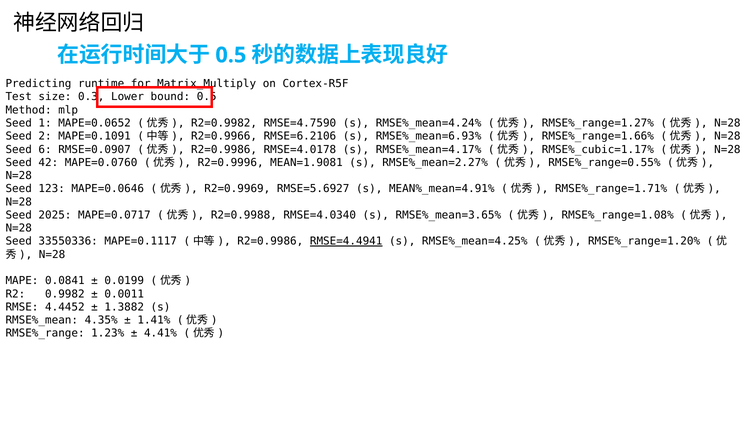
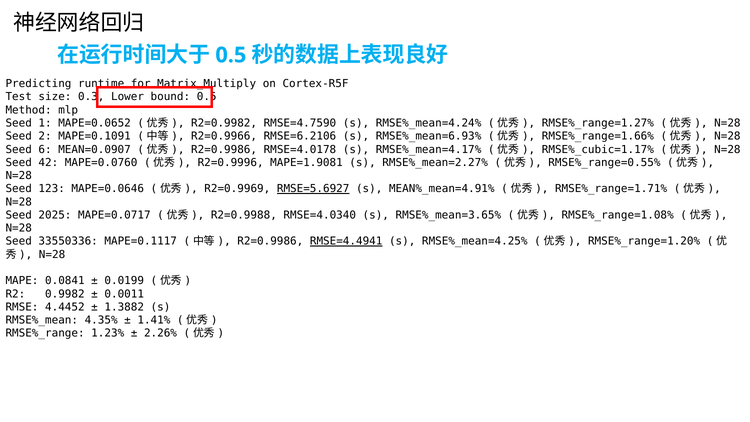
RMSE=0.0907: RMSE=0.0907 -> MEAN=0.0907 (95, 149)
MEAN=1.9081: MEAN=1.9081 -> MAPE=1.9081 (306, 162)
RMSE=5.6927 underline: none -> present (313, 189)
4.41%: 4.41% -> 2.26% (160, 333)
